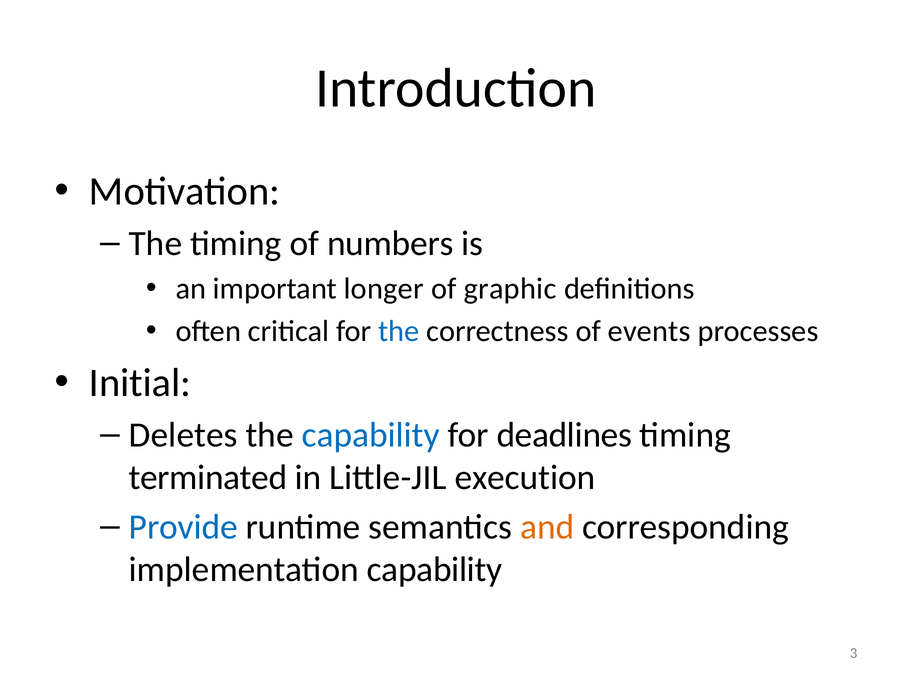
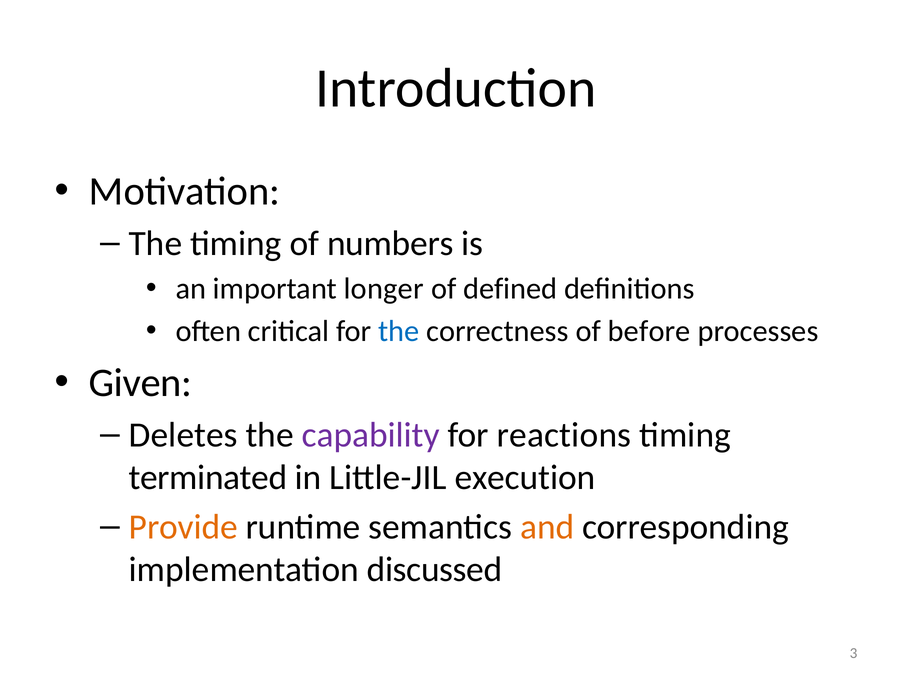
graphic: graphic -> defined (510, 289)
events: events -> before (649, 331)
Initial: Initial -> Given (140, 383)
capability colour: blue -> purple (371, 435)
deadlines: deadlines -> reactions (564, 435)
Provide colour: blue -> orange (183, 527)
implementation capability: capability -> discussed (435, 570)
